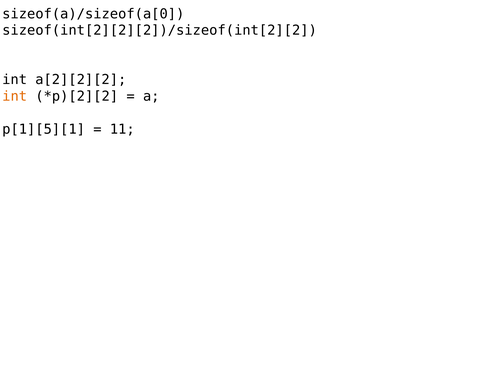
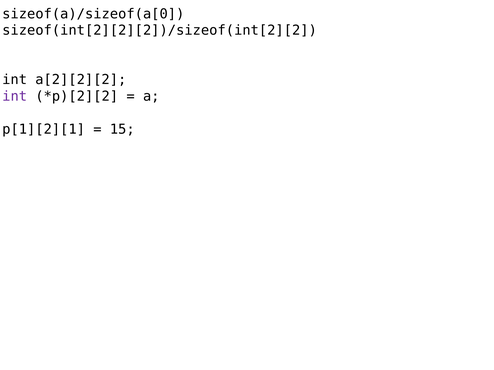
int colour: orange -> purple (15, 96)
p[1][5][1: p[1][5][1 -> p[1][2][1 (44, 129)
11: 11 -> 15 (122, 129)
